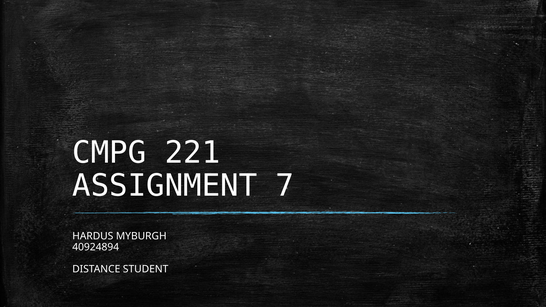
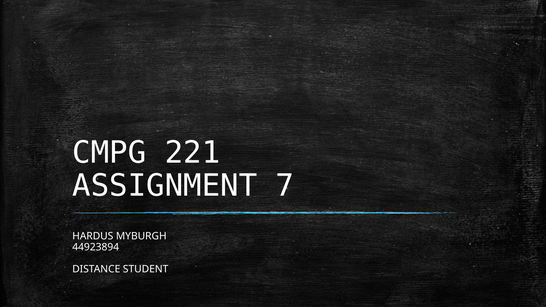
40924894: 40924894 -> 44923894 (96, 247)
